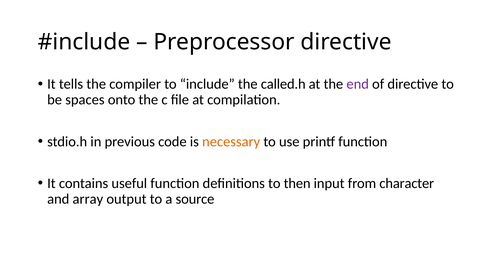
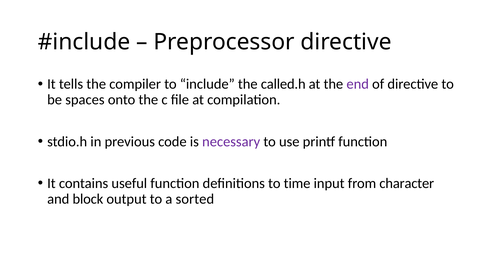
necessary colour: orange -> purple (231, 141)
then: then -> time (297, 183)
array: array -> block (88, 199)
source: source -> sorted (195, 199)
